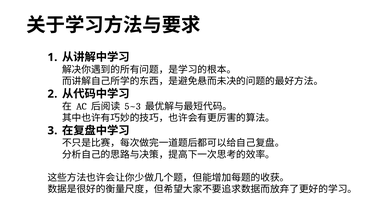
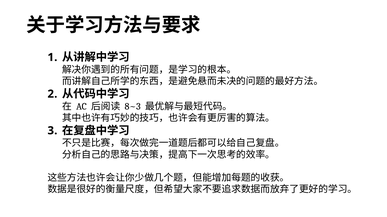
5~3: 5~3 -> 8~3 (133, 107)
